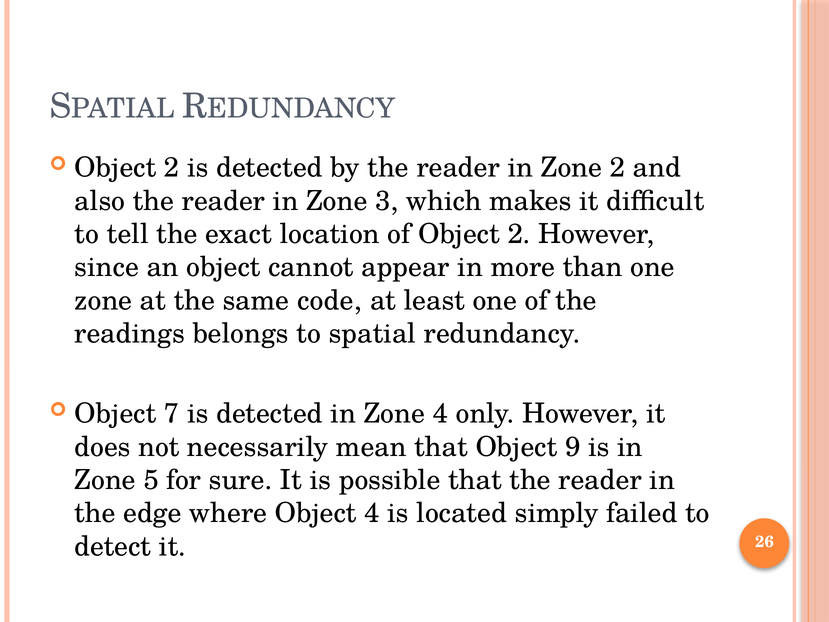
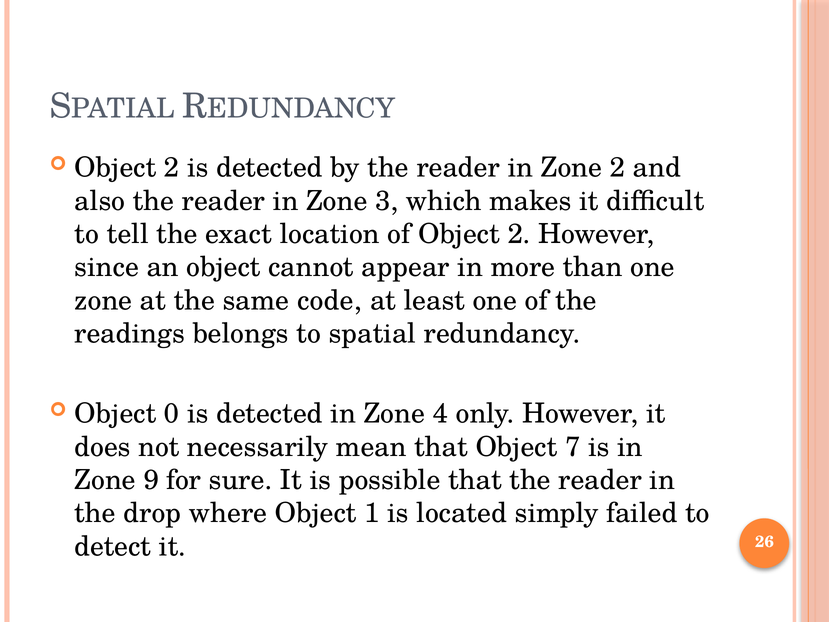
7: 7 -> 0 (172, 414)
9: 9 -> 7 (573, 447)
5: 5 -> 9 (151, 480)
edge: edge -> drop (152, 513)
Object 4: 4 -> 1 (372, 513)
